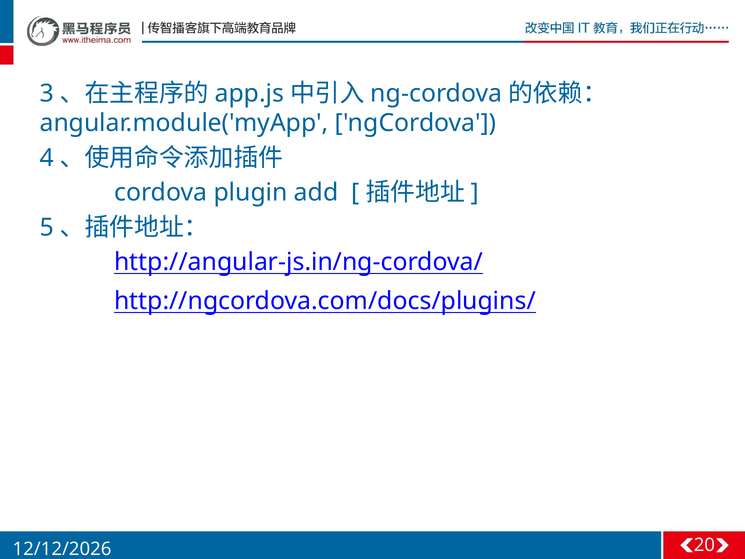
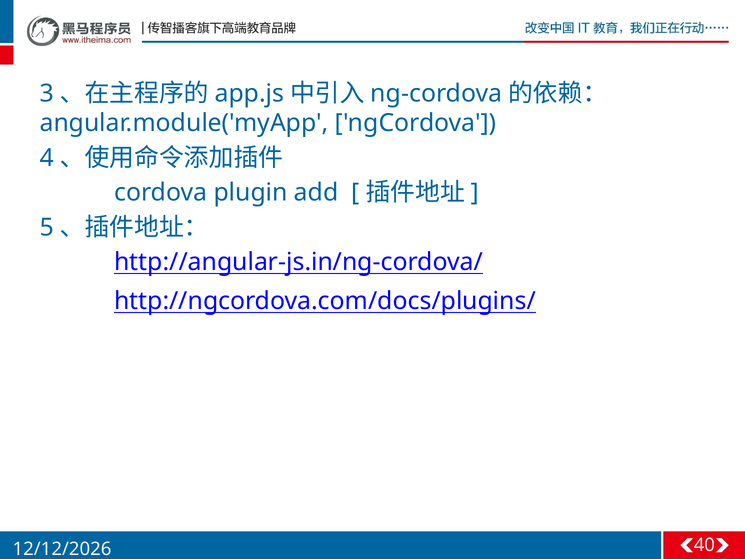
20: 20 -> 40 (704, 545)
